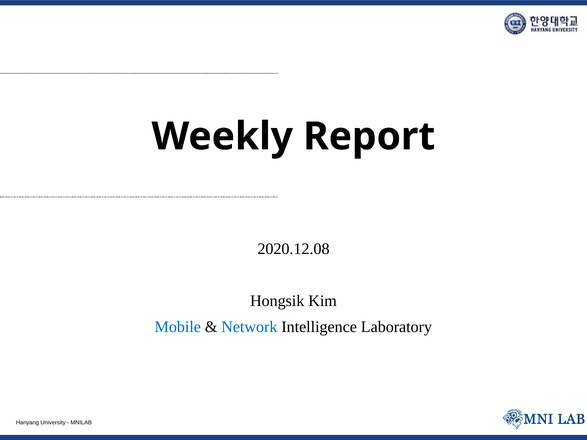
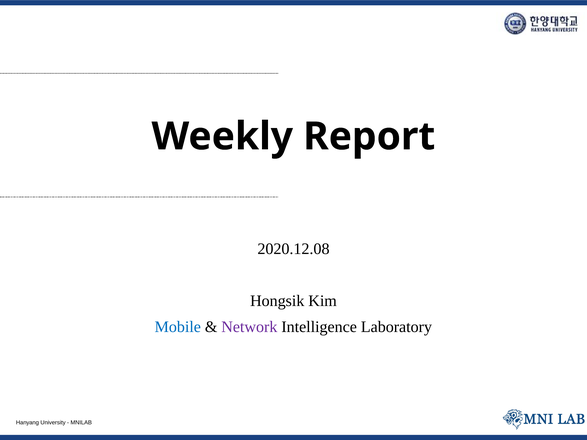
Network colour: blue -> purple (249, 327)
